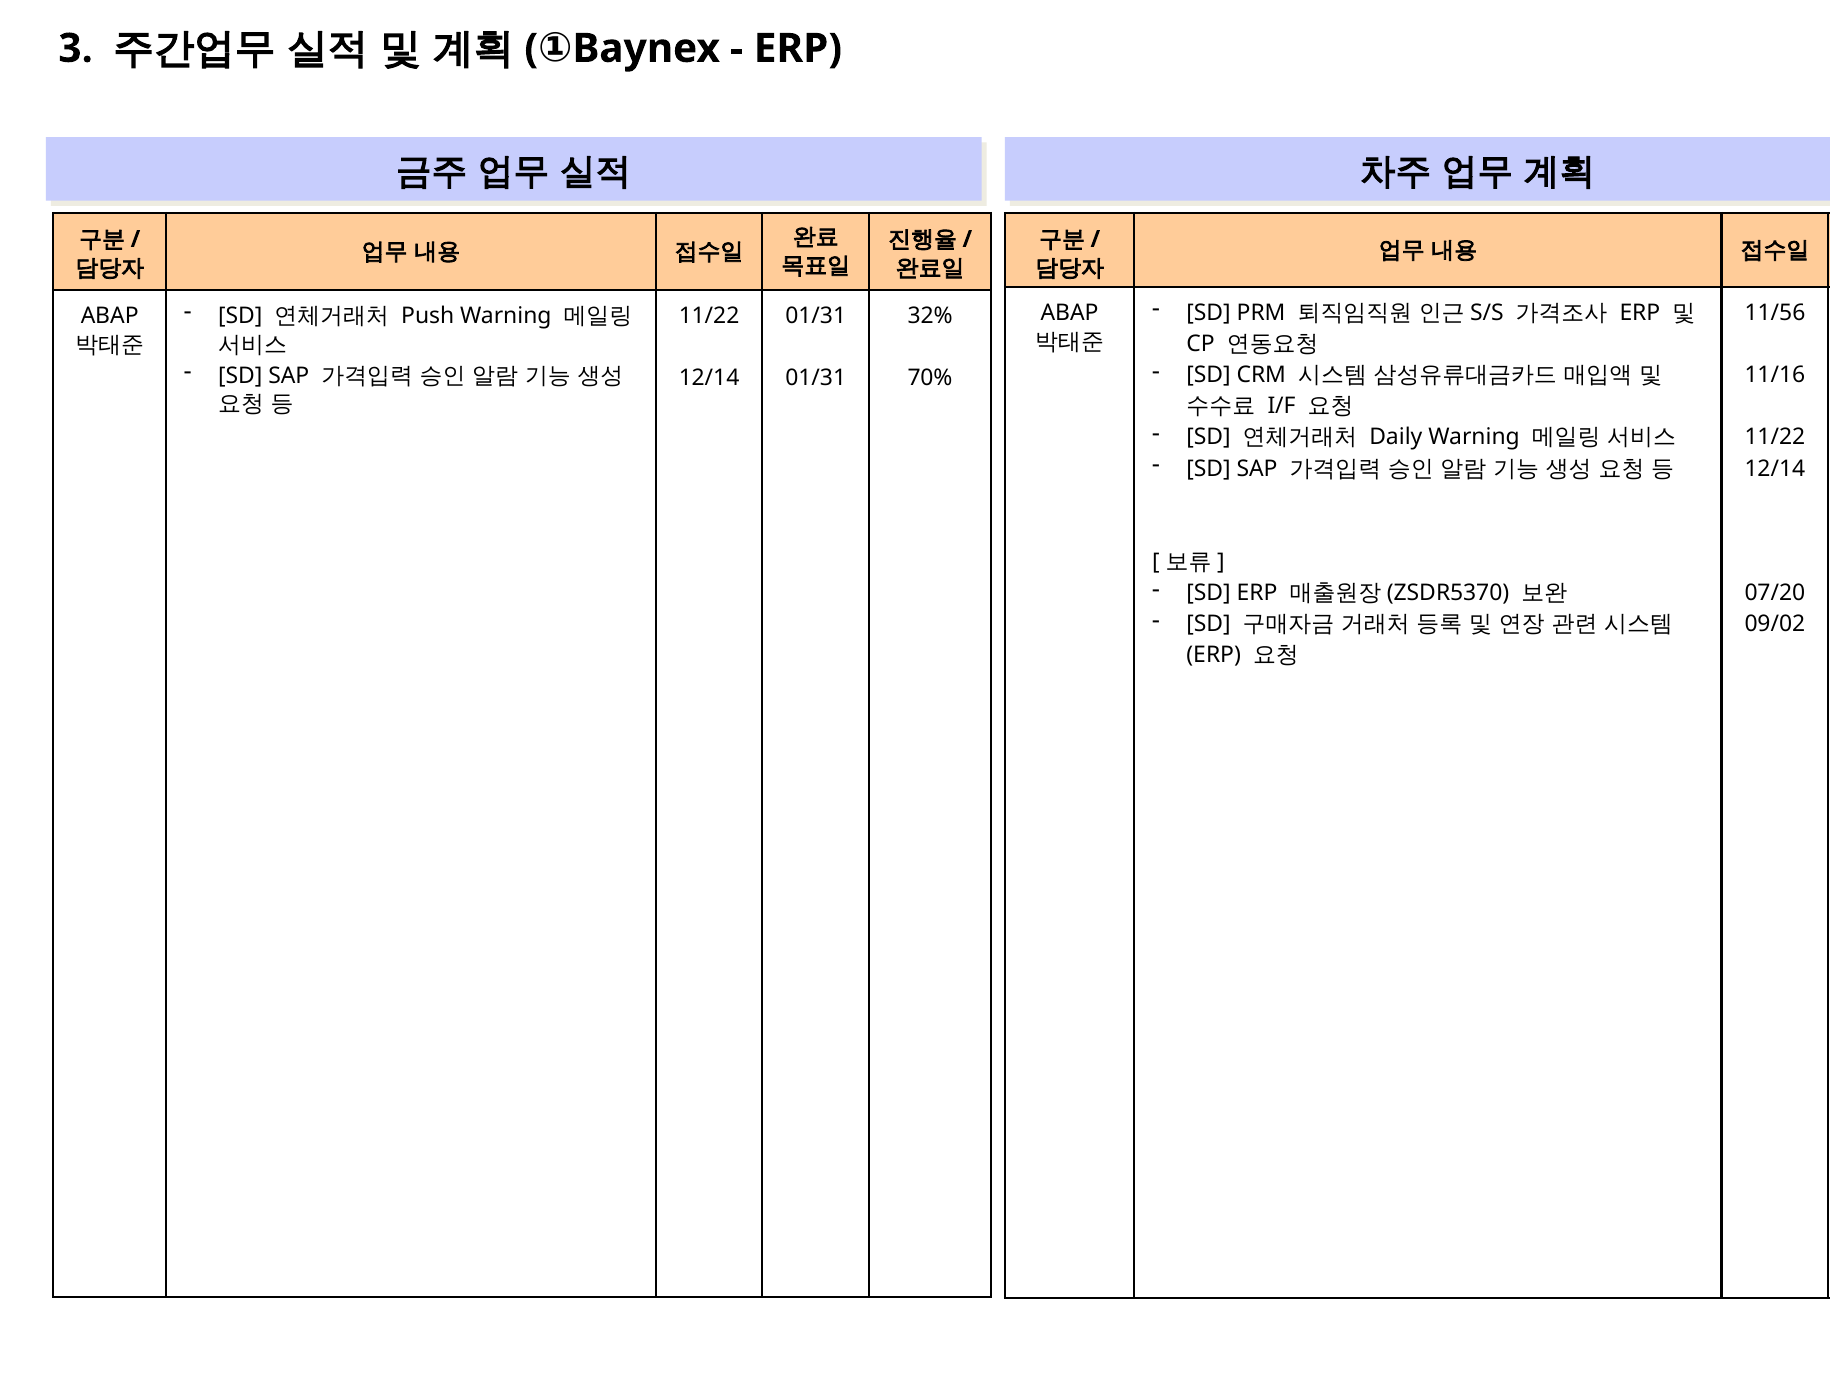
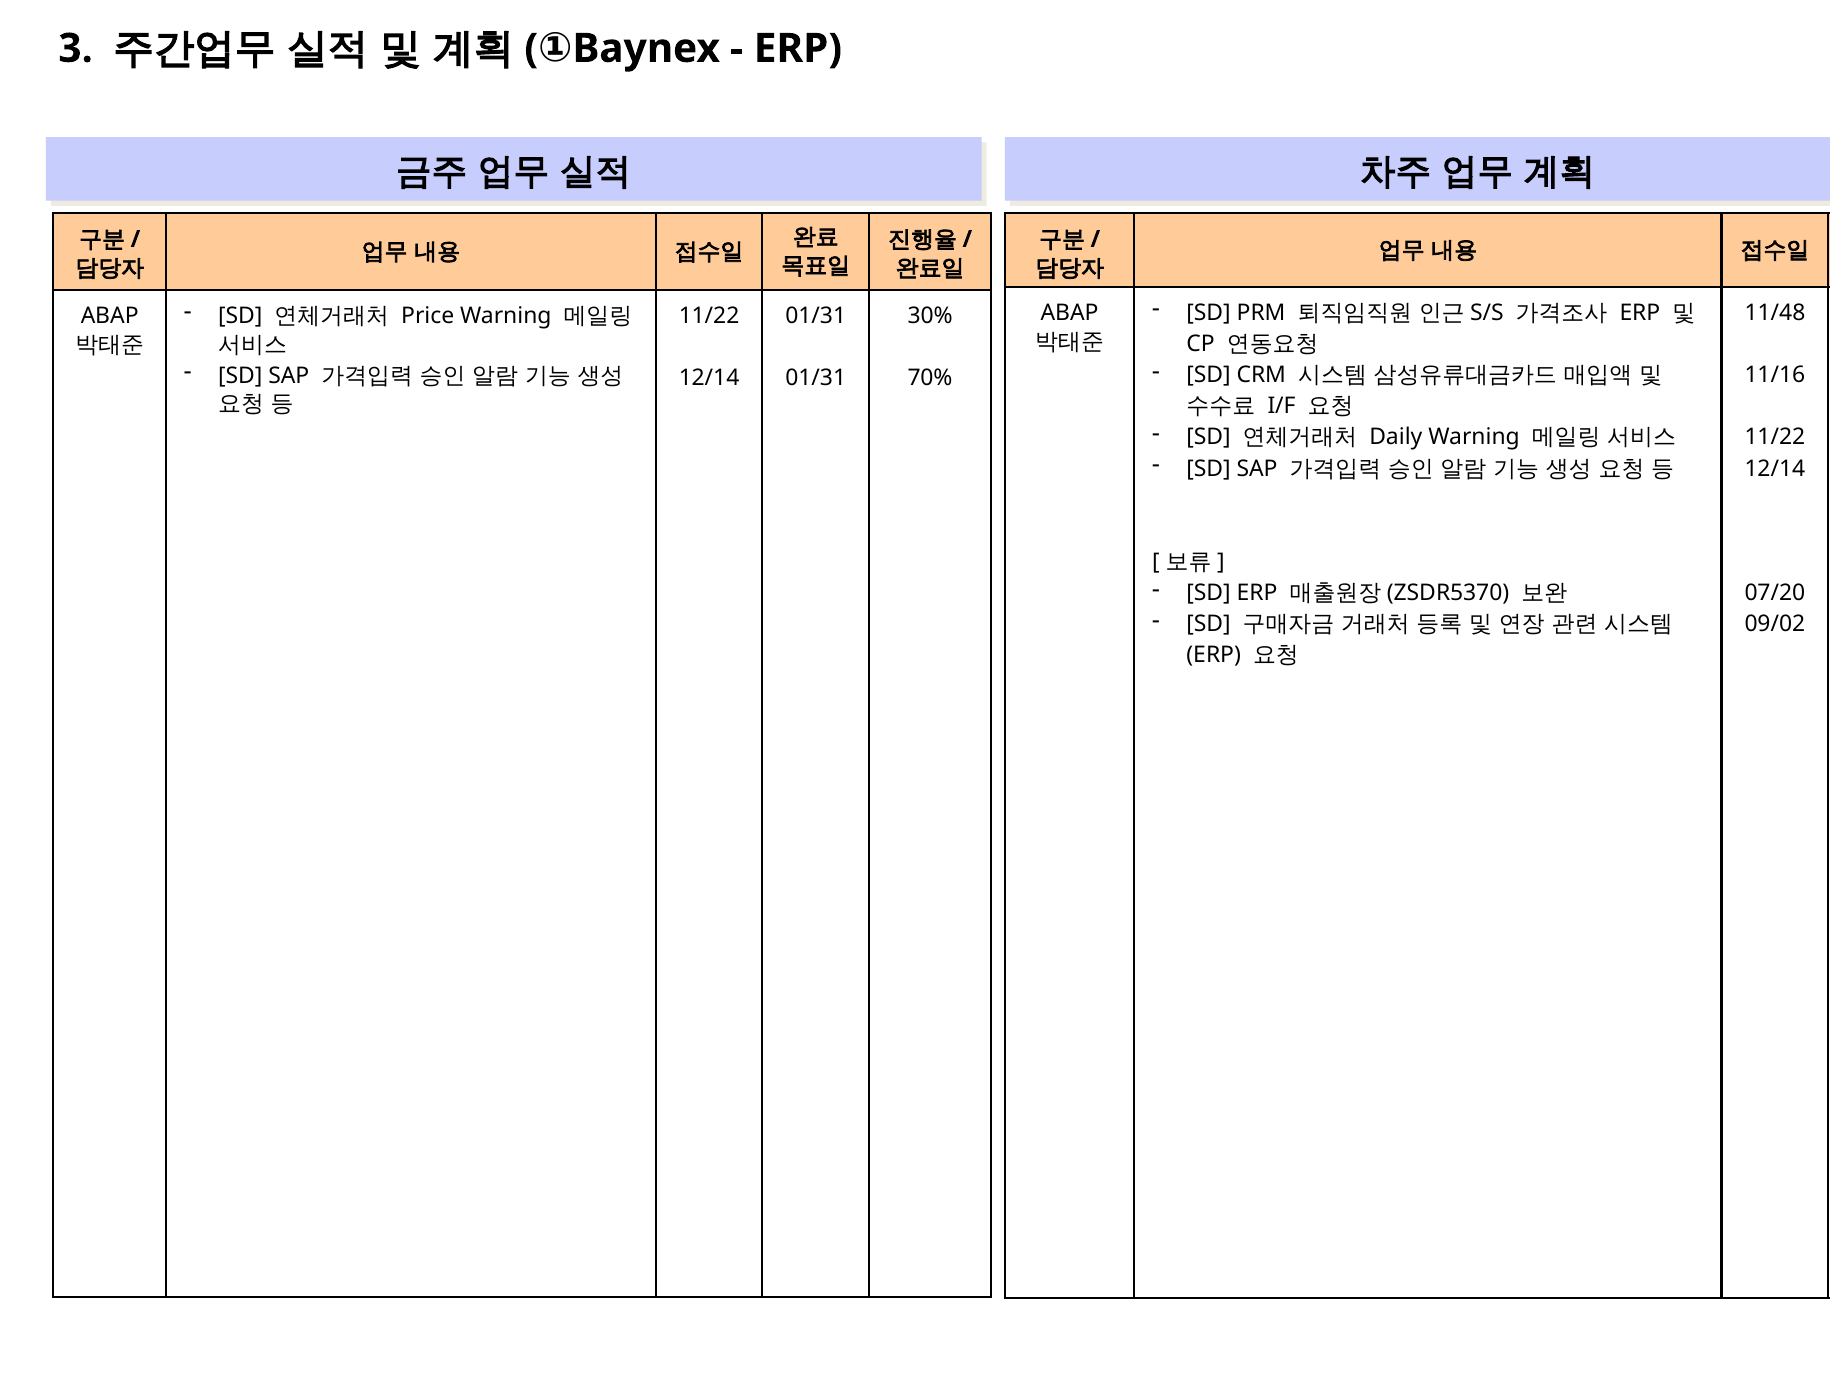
Push: Push -> Price (428, 316)
11/56: 11/56 -> 11/48 (1775, 313)
32%: 32% -> 30% (930, 316)
